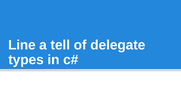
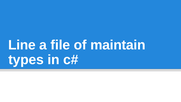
tell: tell -> file (60, 45)
delegate: delegate -> maintain (118, 45)
